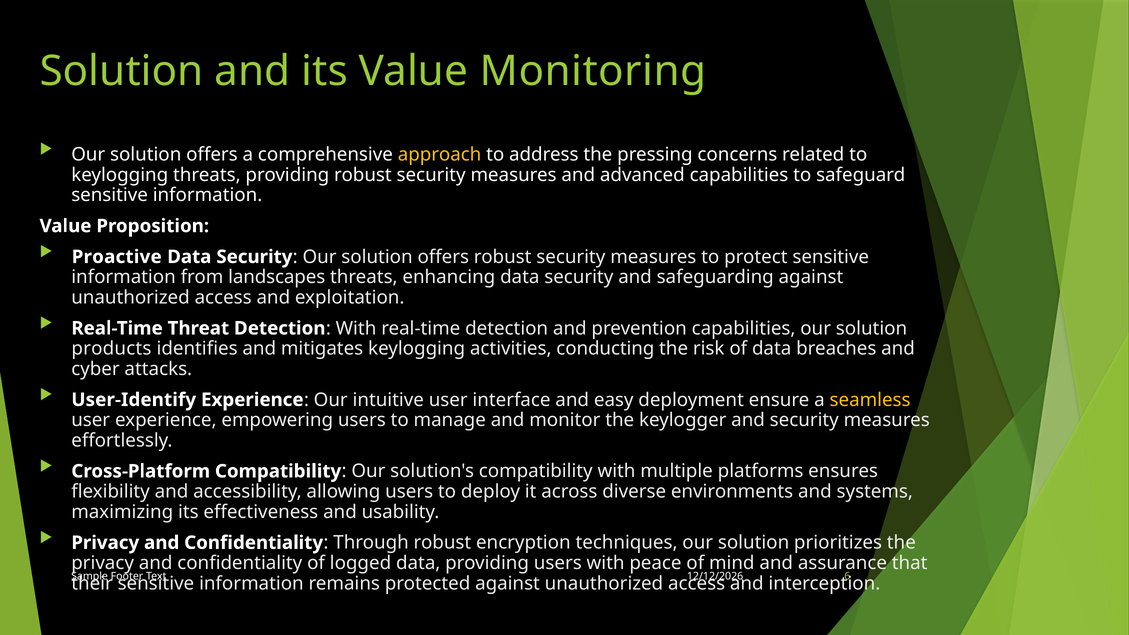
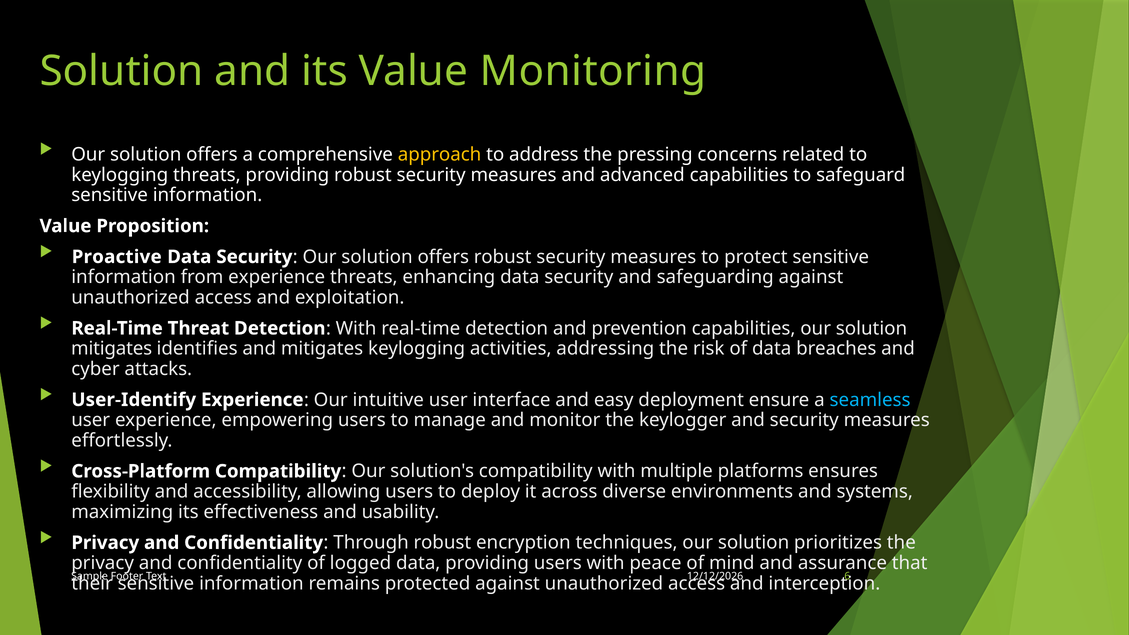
from landscapes: landscapes -> experience (277, 277)
products: products -> mitigates (112, 349)
conducting: conducting -> addressing (605, 349)
seamless colour: yellow -> light blue (870, 400)
